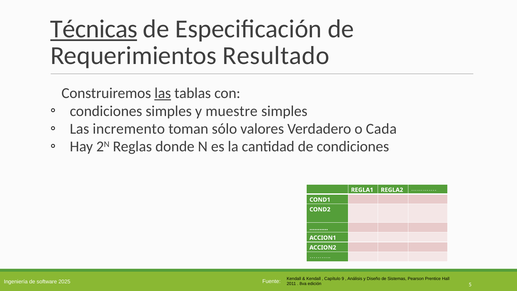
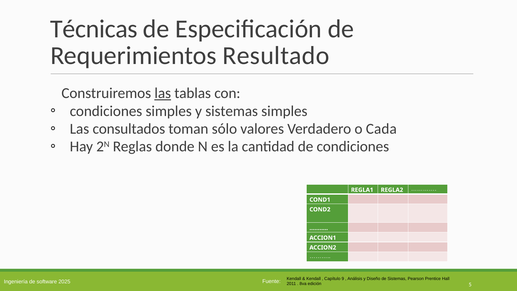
Técnicas underline: present -> none (94, 29)
y muestre: muestre -> sistemas (232, 111)
incremento: incremento -> consultados (129, 129)
